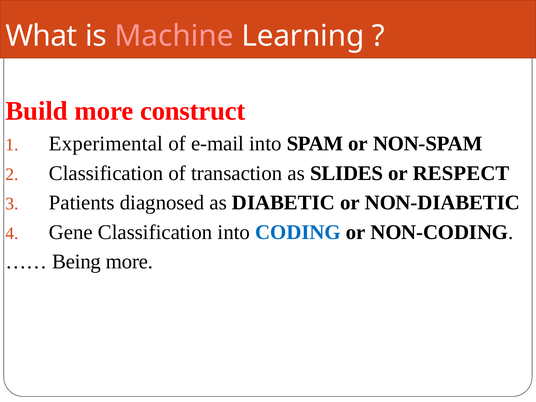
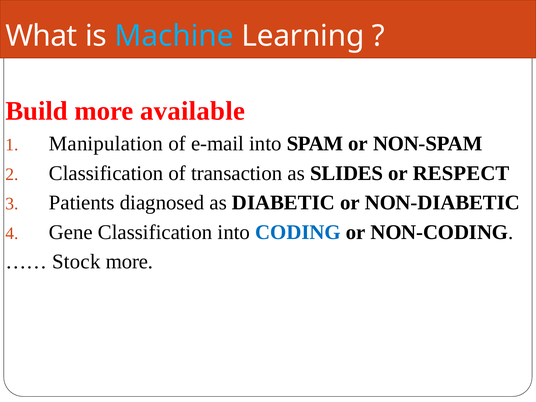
Machine colour: pink -> light blue (174, 36)
construct: construct -> available (193, 111)
Experimental: Experimental -> Manipulation (106, 144)
Being: Being -> Stock (76, 262)
